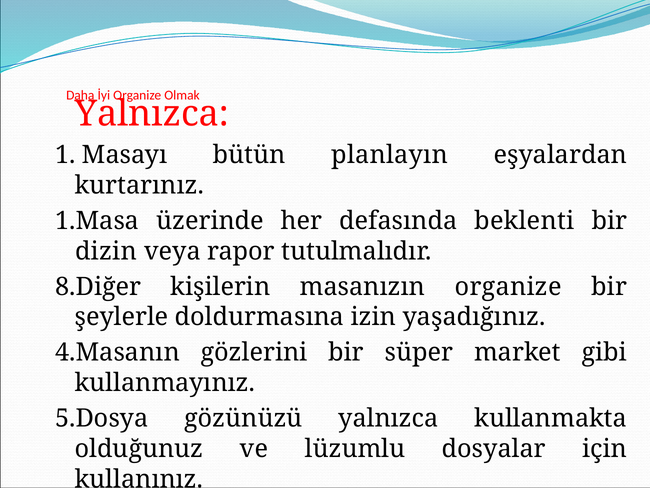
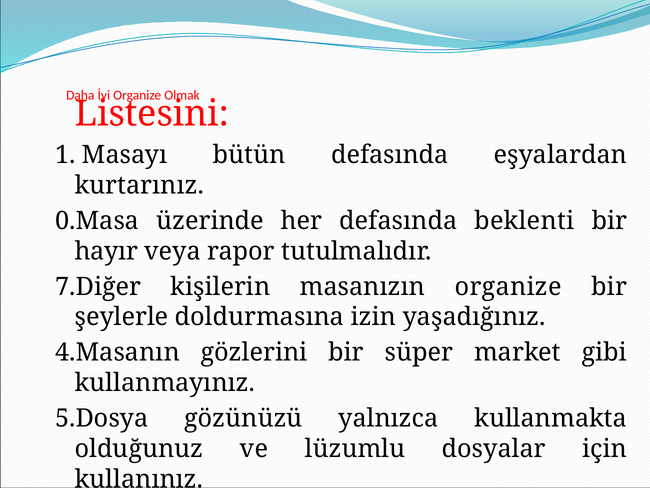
Yalnızca: Yalnızca -> Listesini (152, 114)
bütün planlayın: planlayın -> defasında (390, 155)
1.Masa: 1.Masa -> 0.Masa (97, 221)
dizin: dizin -> hayır (106, 251)
8.Diğer: 8.Diğer -> 7.Diğer (98, 286)
